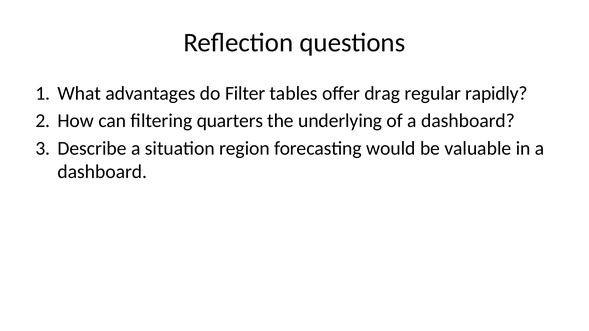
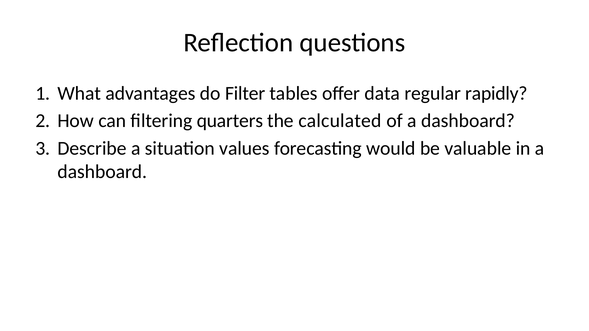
drag: drag -> data (382, 93)
underlying: underlying -> calculated (340, 121)
region: region -> values (244, 148)
